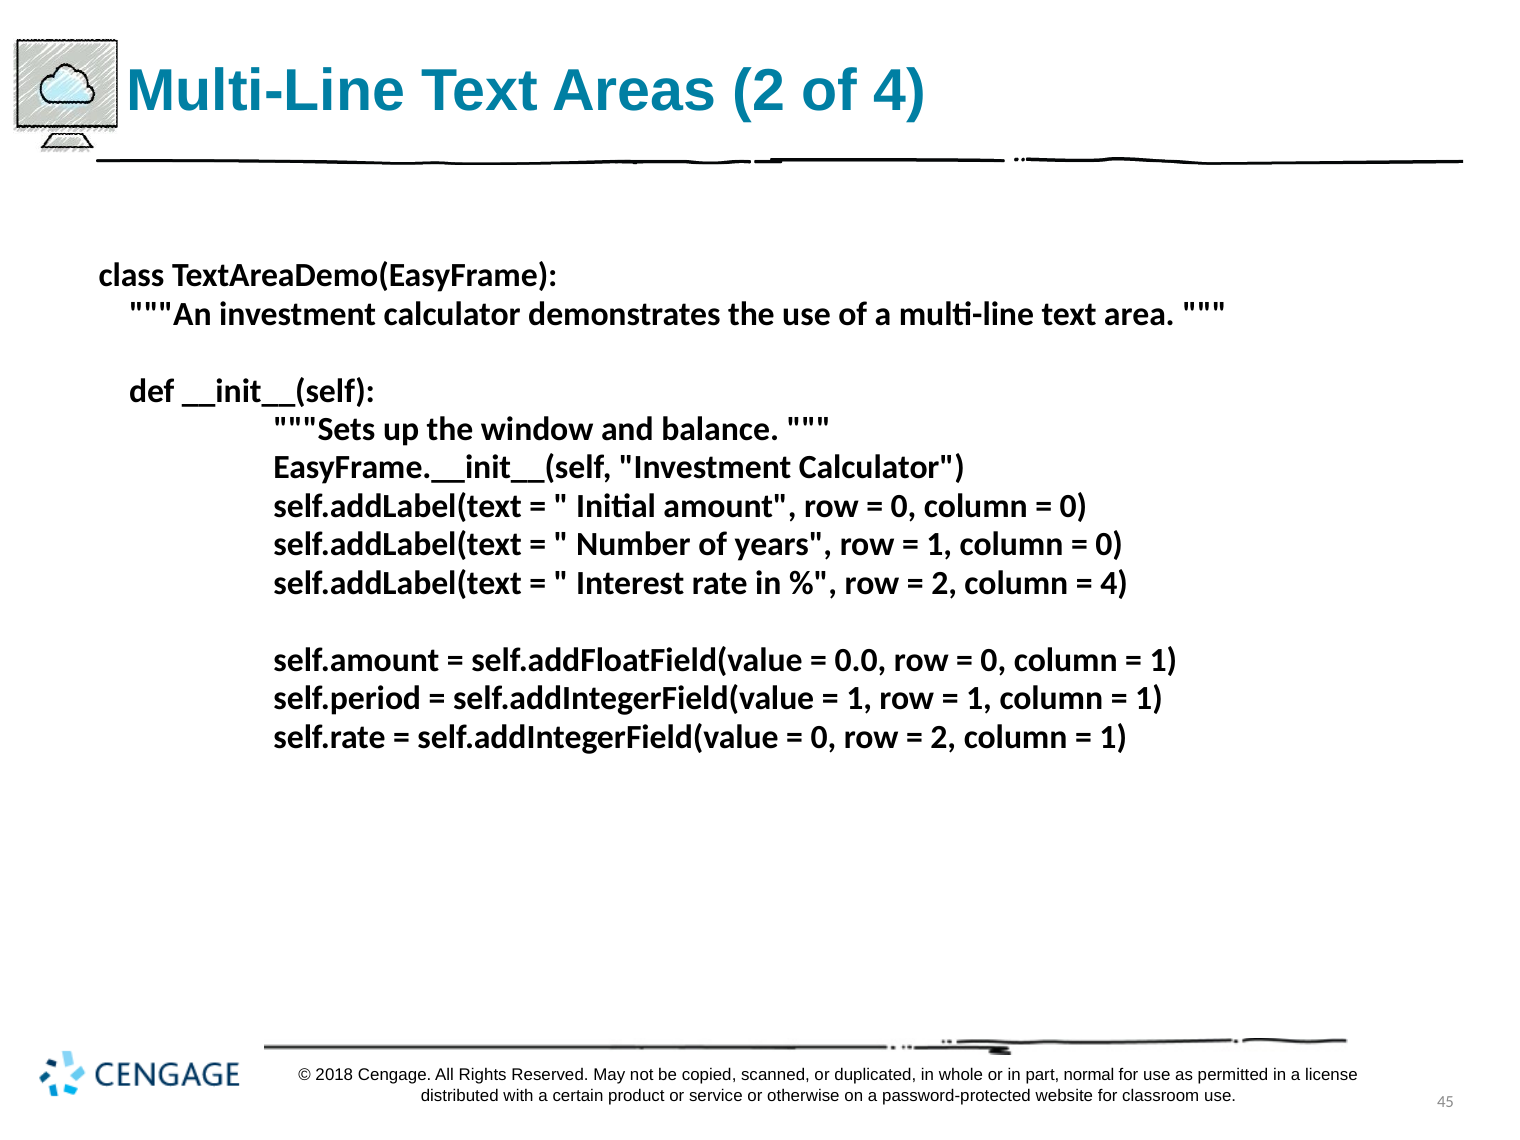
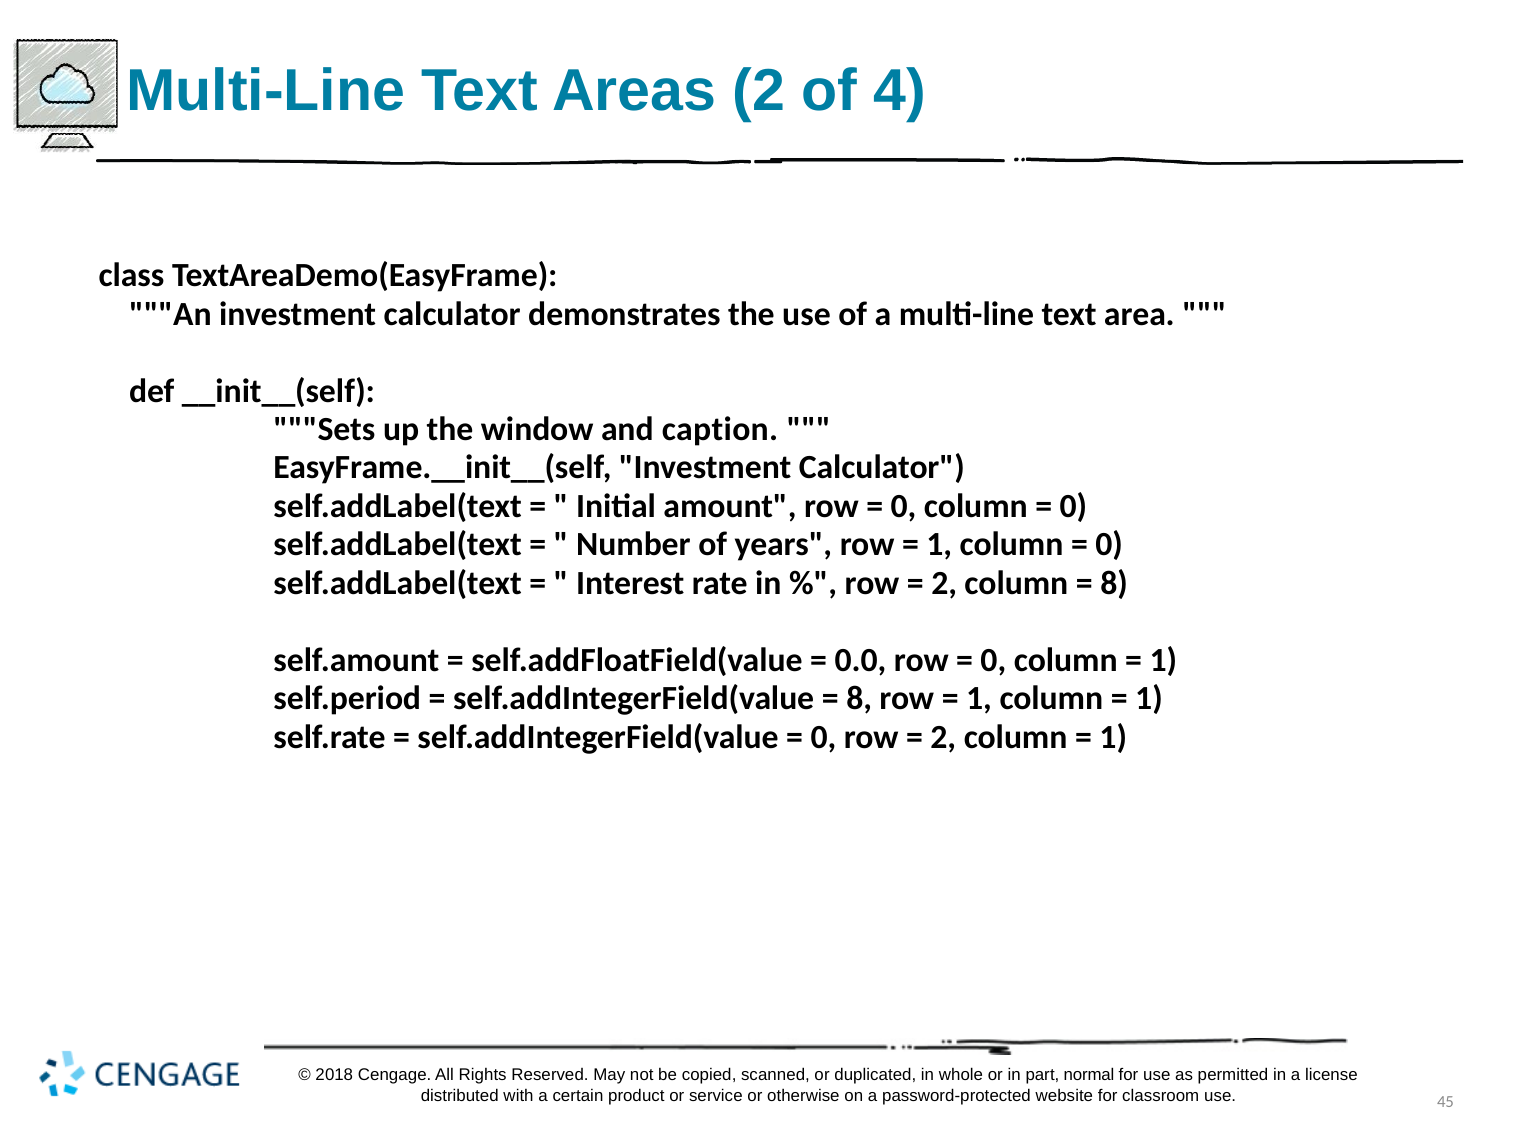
balance: balance -> caption (720, 429)
4: 4 -> 8 (1114, 583)
1: 1 -> 8 (859, 699)
